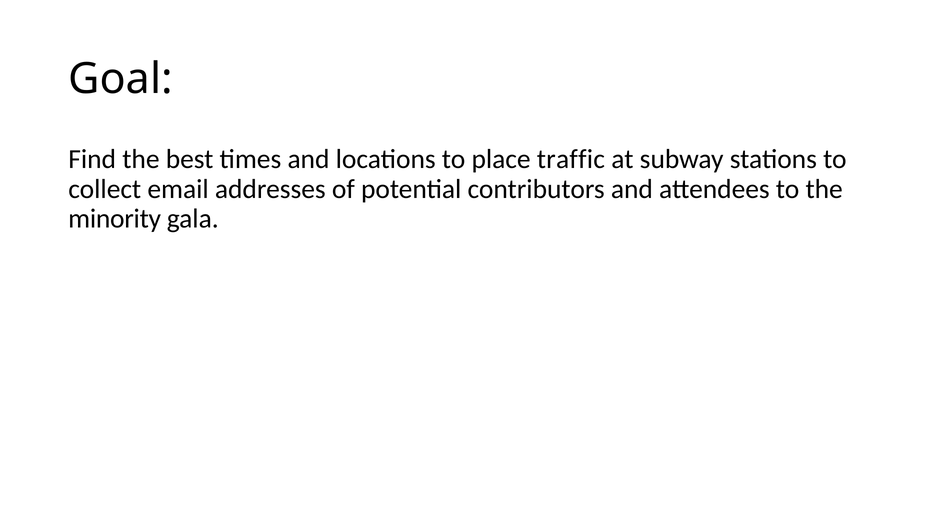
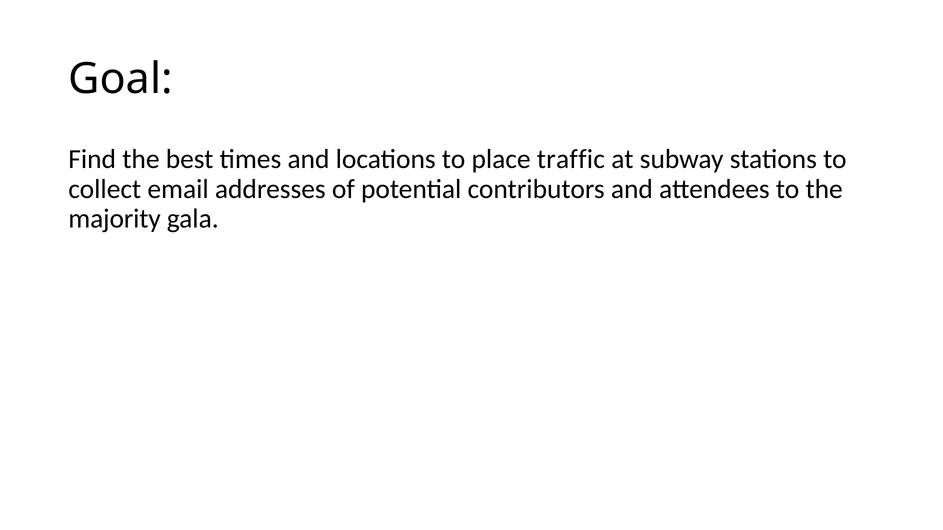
minority: minority -> majority (115, 219)
